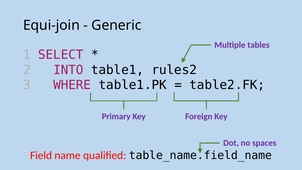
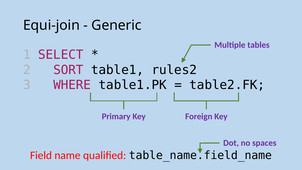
INTO: INTO -> SORT (68, 70)
